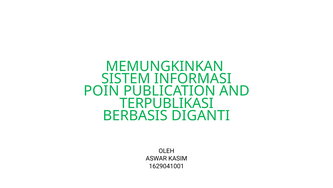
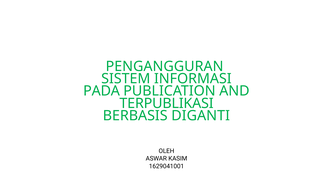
MEMUNGKINKAN: MEMUNGKINKAN -> PENGANGGURAN (165, 66)
POIN: POIN -> PADA (102, 91)
